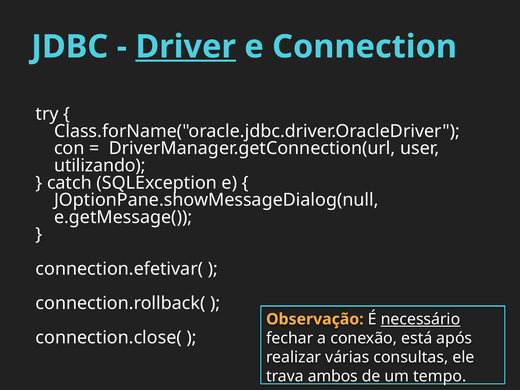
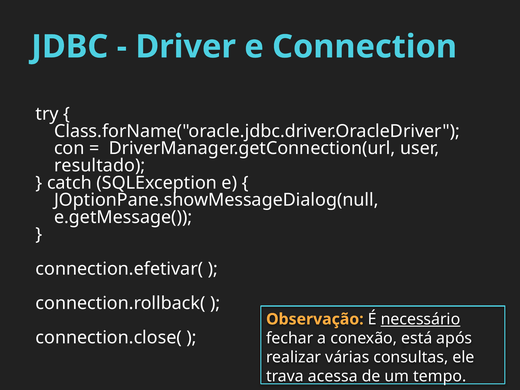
Driver underline: present -> none (186, 47)
utilizando: utilizando -> resultado (100, 166)
ambos: ambos -> acessa (333, 376)
